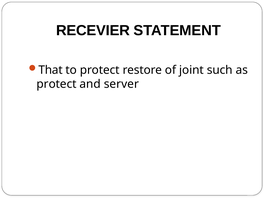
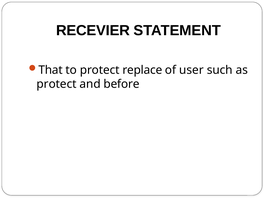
restore: restore -> replace (142, 70)
joint: joint -> user (191, 70)
server: server -> before (122, 84)
